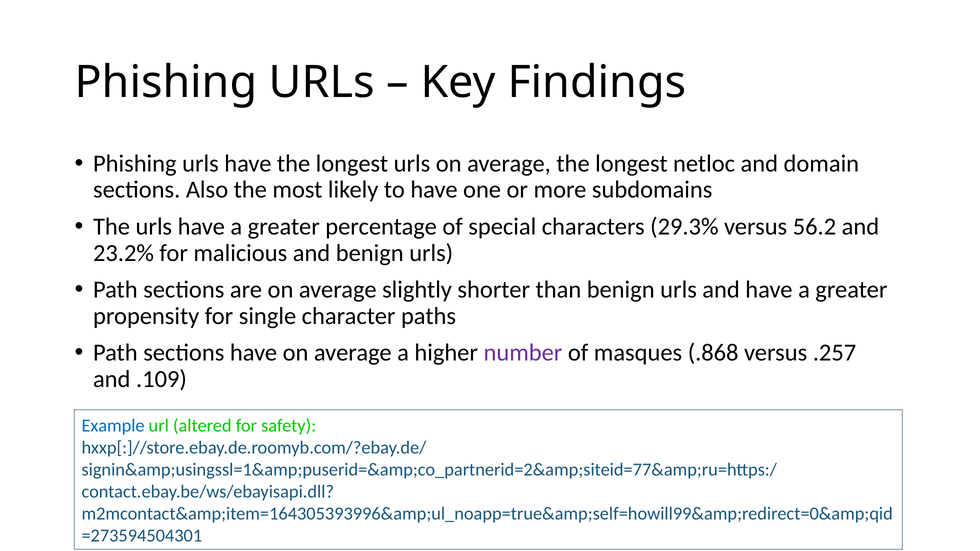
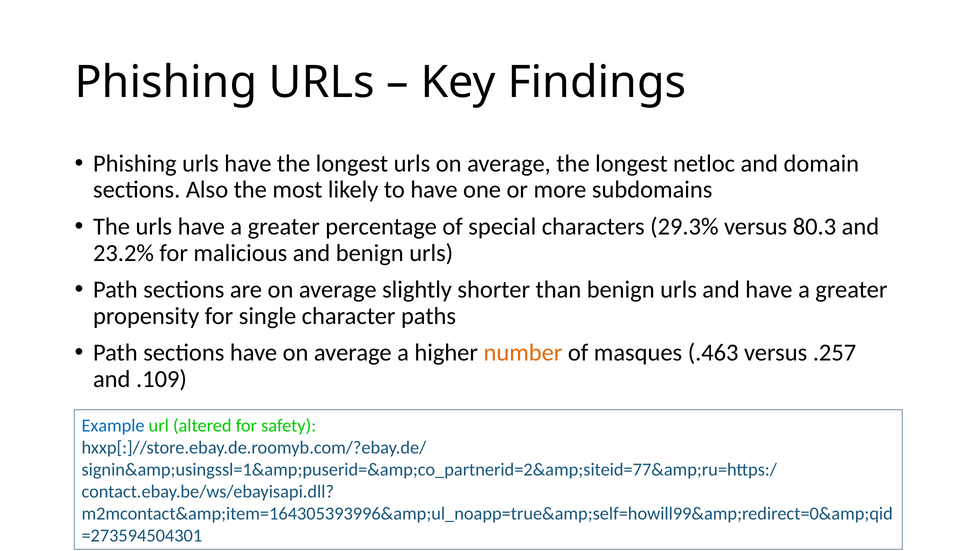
56.2: 56.2 -> 80.3 (814, 227)
number colour: purple -> orange (523, 353)
.868: .868 -> .463 (713, 353)
